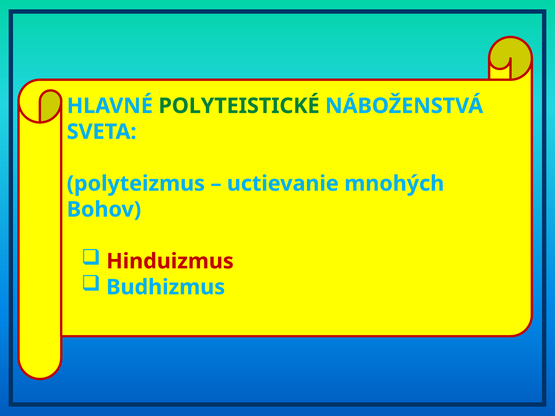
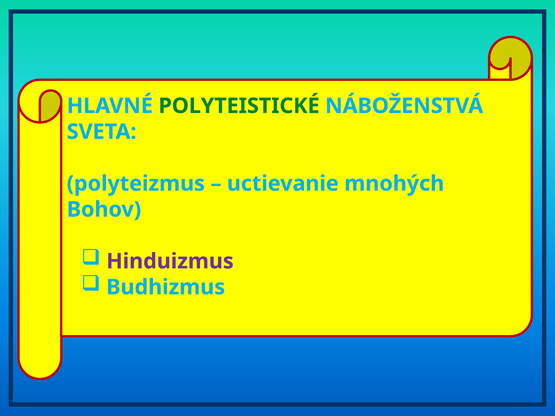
Hinduizmus colour: red -> purple (170, 261)
